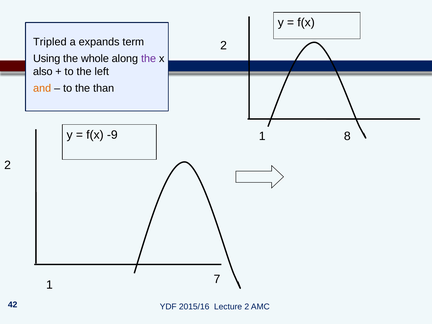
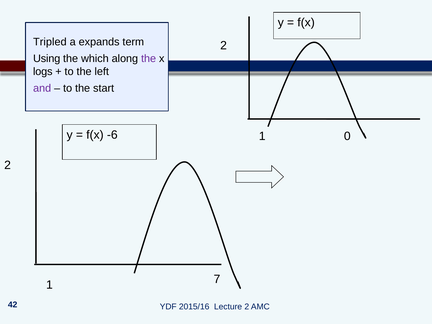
whole: whole -> which (95, 59)
also: also -> logs (43, 72)
and colour: orange -> purple (42, 88)
than: than -> start (104, 88)
-9: -9 -> -6 (112, 135)
8: 8 -> 0 (347, 136)
